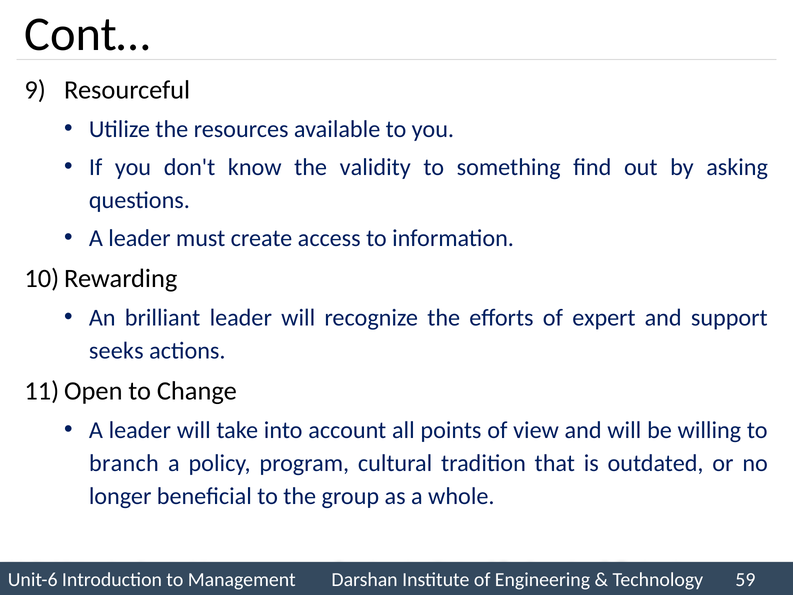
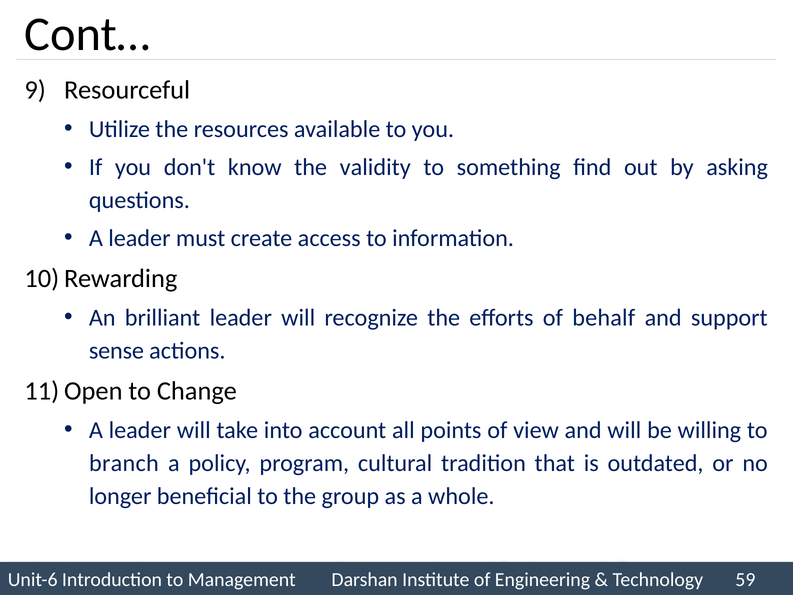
expert: expert -> behalf (604, 317)
seeks: seeks -> sense (116, 351)
